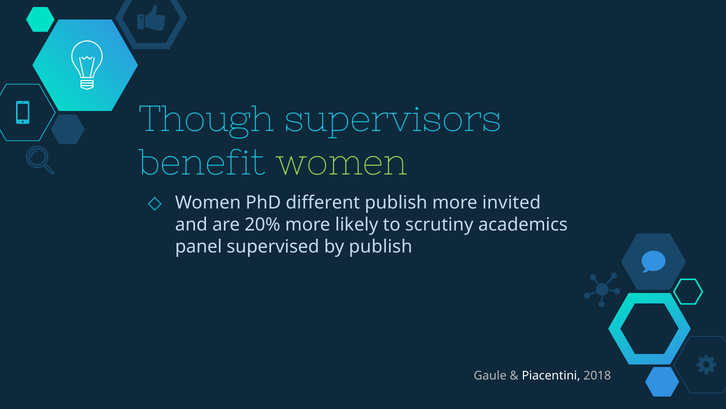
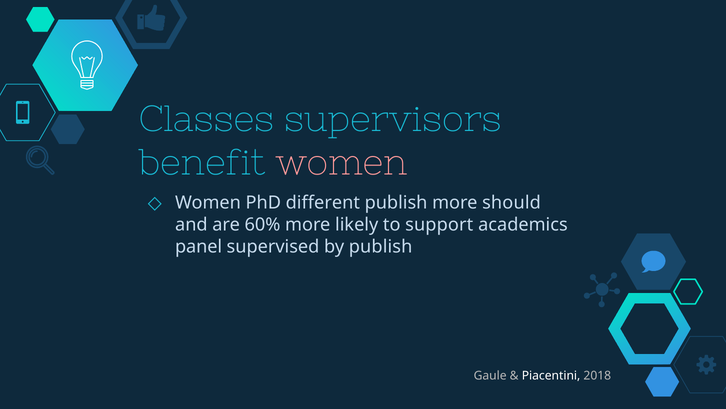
Though: Though -> Classes (206, 119)
women colour: light green -> pink (341, 162)
invited: invited -> should (512, 203)
20%: 20% -> 60% (262, 224)
scrutiny: scrutiny -> support (439, 224)
